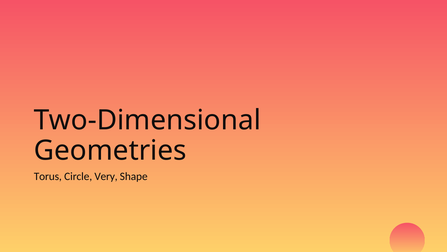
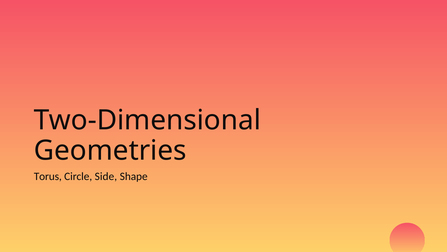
Very: Very -> Side (106, 176)
